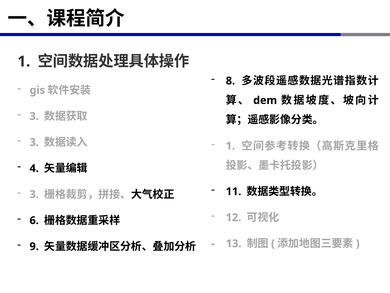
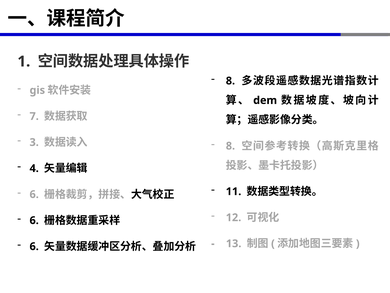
3: 3 -> 7 (34, 116)
1: 1 -> 8 (230, 146)
3: 3 -> 6 (34, 194)
9: 9 -> 6 (34, 246)
